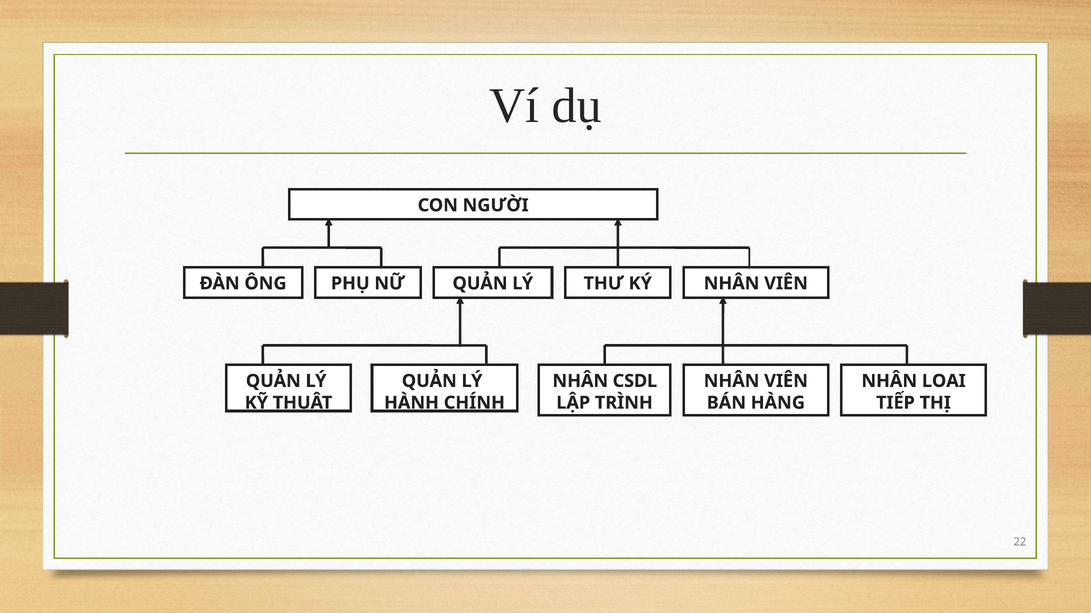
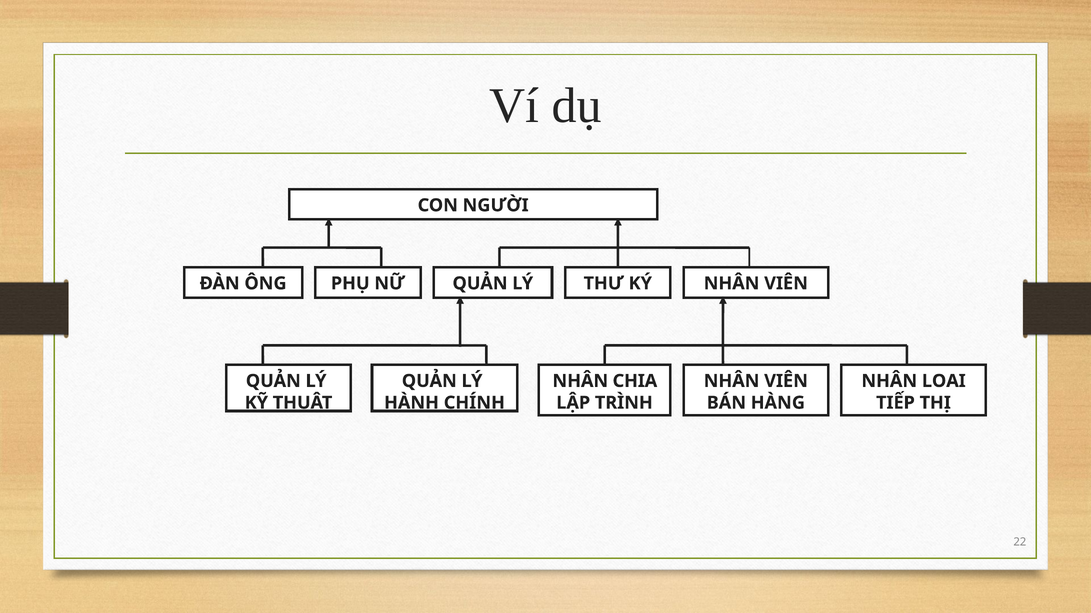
CSDL: CSDL -> CHIA (635, 381)
